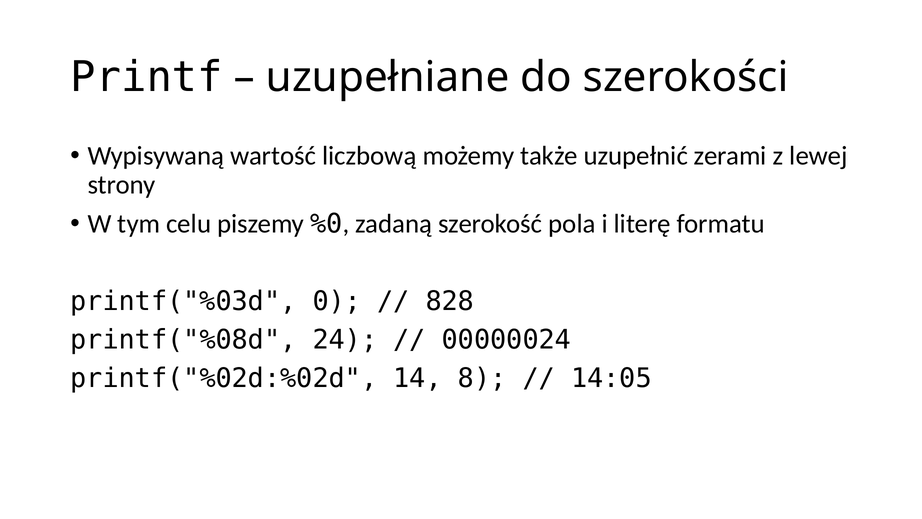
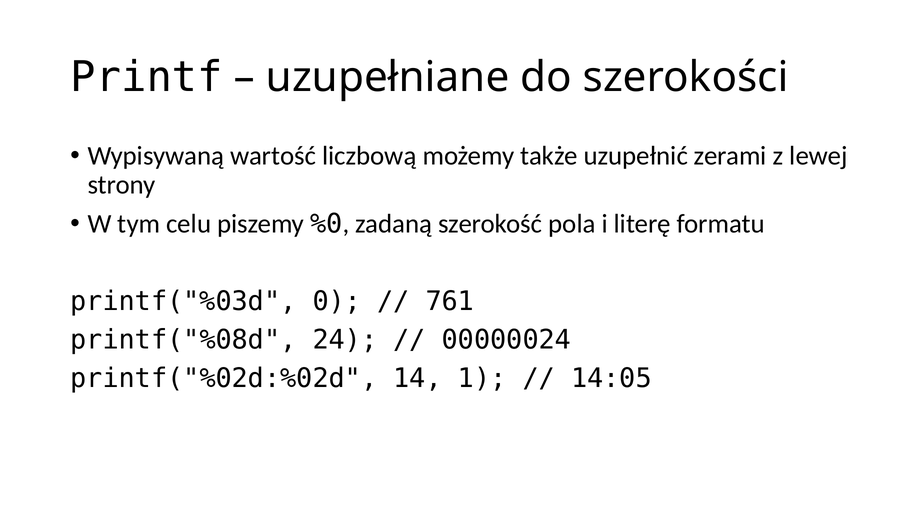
828: 828 -> 761 (450, 301)
8: 8 -> 1 (482, 378)
